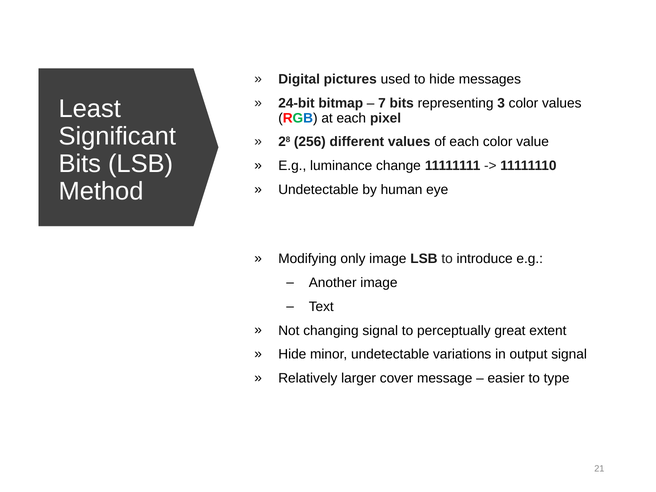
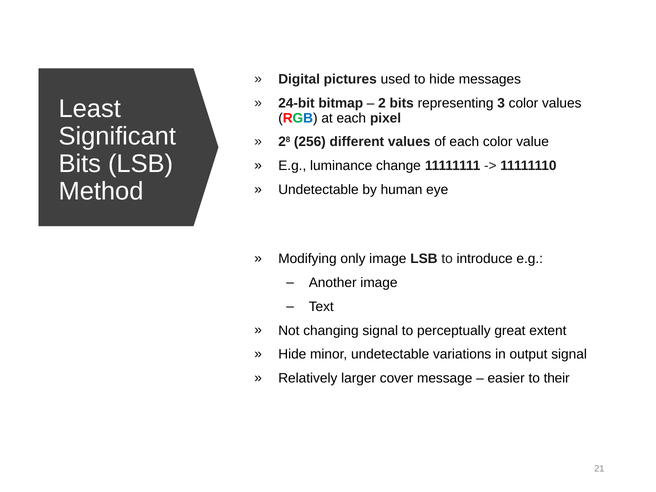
7: 7 -> 2 (382, 103)
type: type -> their (557, 378)
